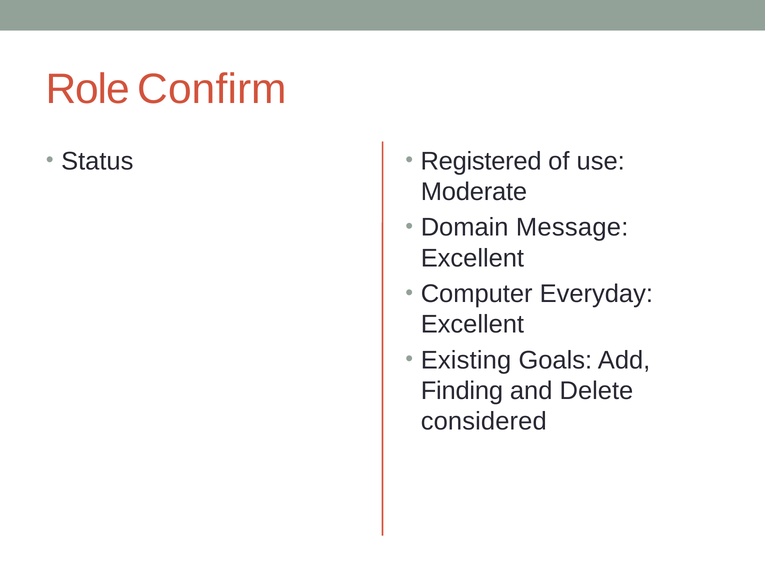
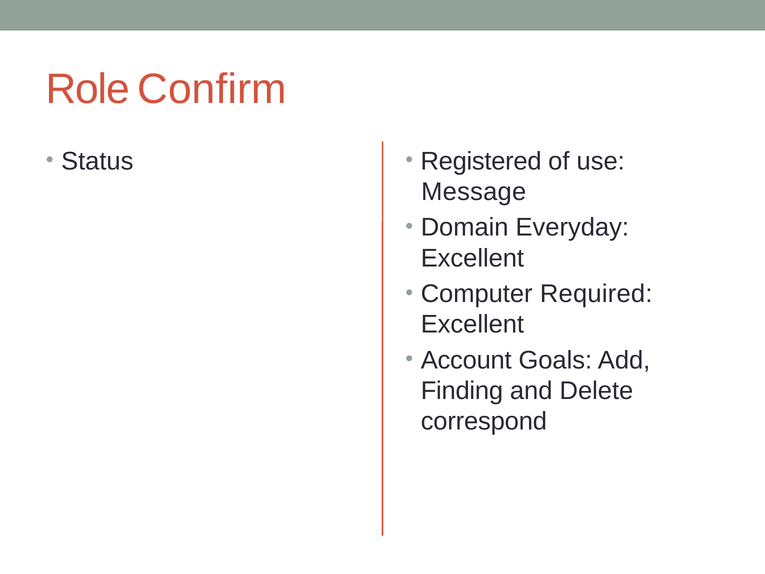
Moderate: Moderate -> Message (474, 192)
Message: Message -> Everyday (572, 227)
Everyday: Everyday -> Required (596, 294)
Existing: Existing -> Account (466, 360)
considered: considered -> correspond (484, 421)
